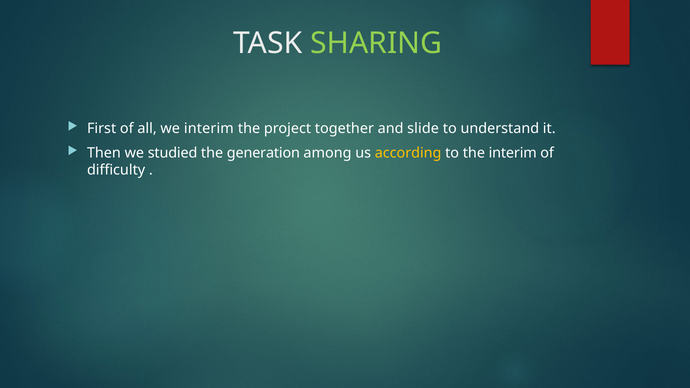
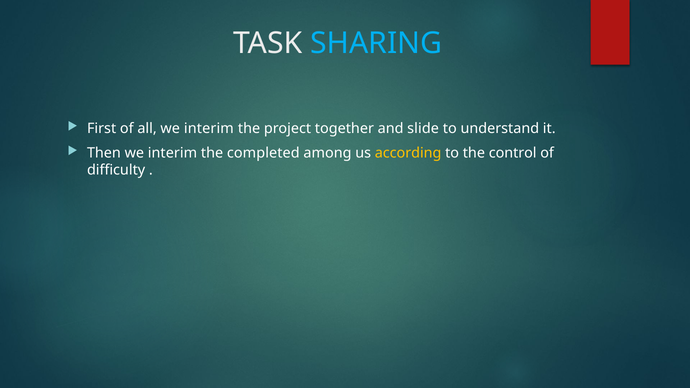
SHARING colour: light green -> light blue (376, 43)
Then we studied: studied -> interim (172, 153)
generation: generation -> completed (263, 153)
the interim: interim -> control (513, 153)
